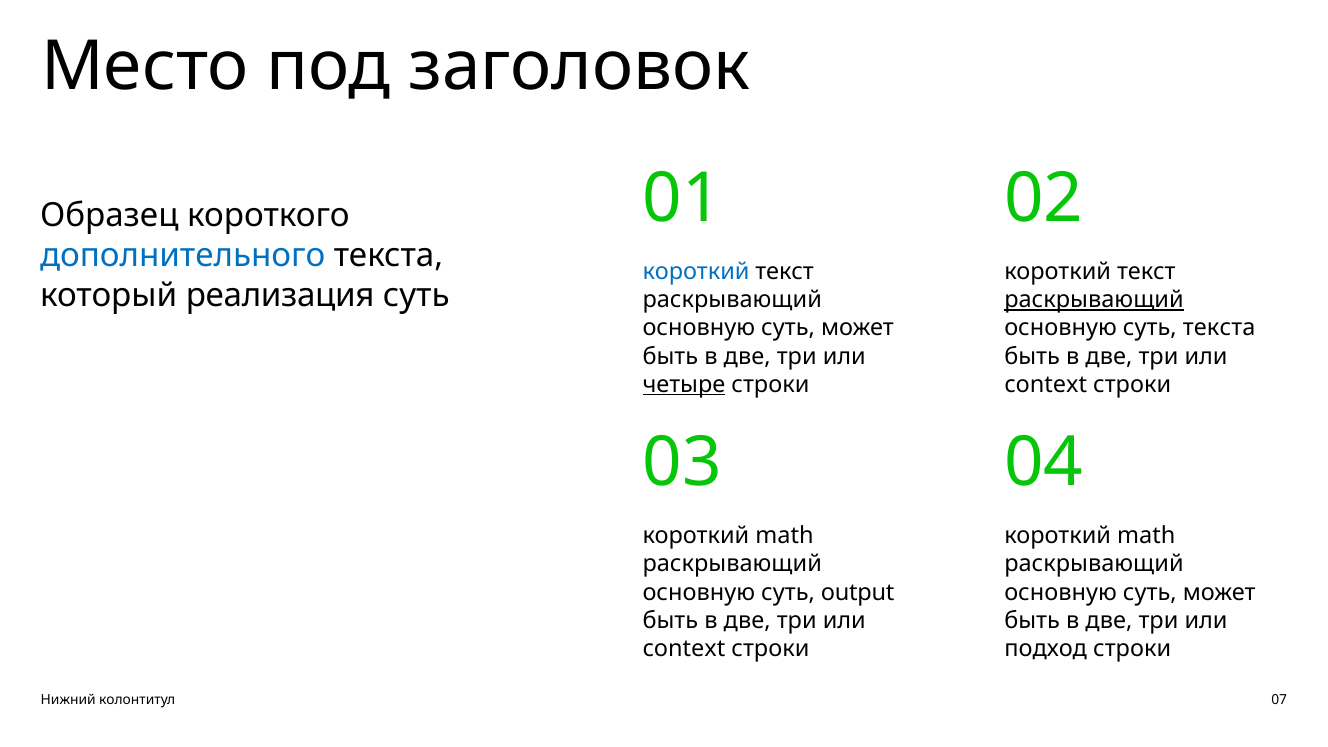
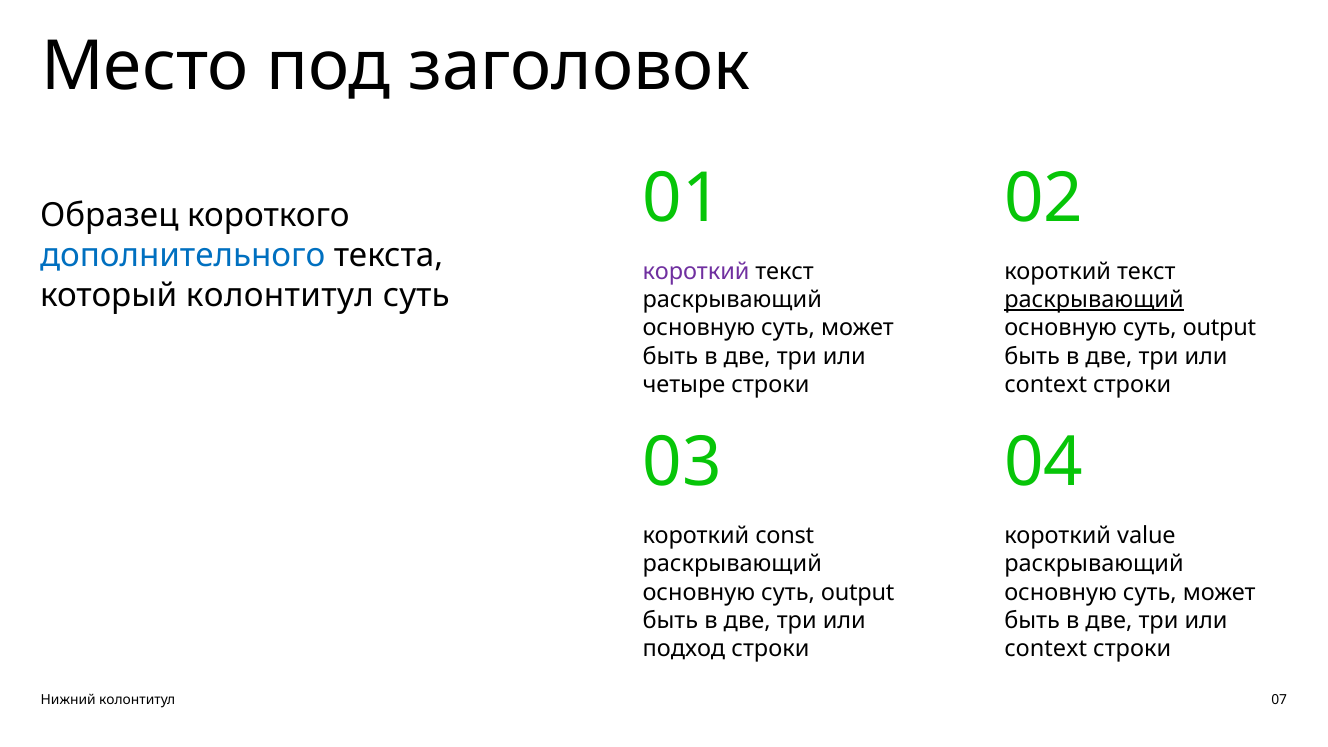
короткий colour: blue -> purple (696, 272)
который реализация: реализация -> колонтитул (280, 296)
текста: текста -> output (1219, 328)
четыре underline: present -> none (684, 385)
math: math -> const (785, 536)
math: math -> value (1146, 536)
context: context -> подход (684, 649)
подход: подход -> context (1046, 649)
